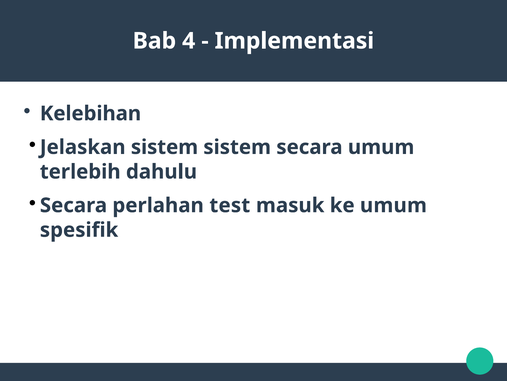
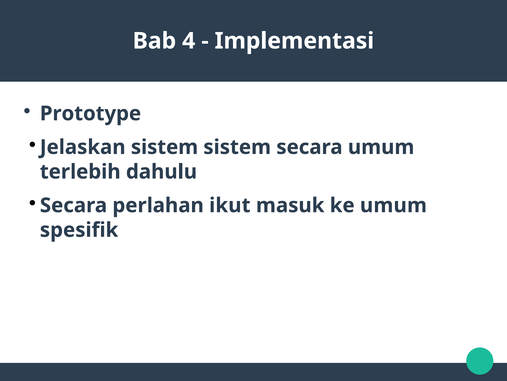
Kelebihan: Kelebihan -> Prototype (90, 113)
test: test -> ikut (230, 205)
